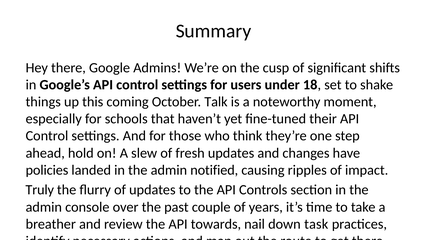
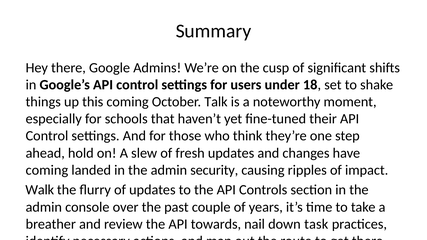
policies: policies -> coming (47, 170)
notified: notified -> security (214, 170)
Truly: Truly -> Walk (40, 190)
